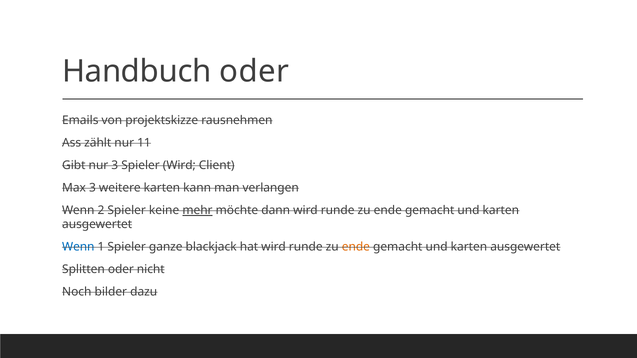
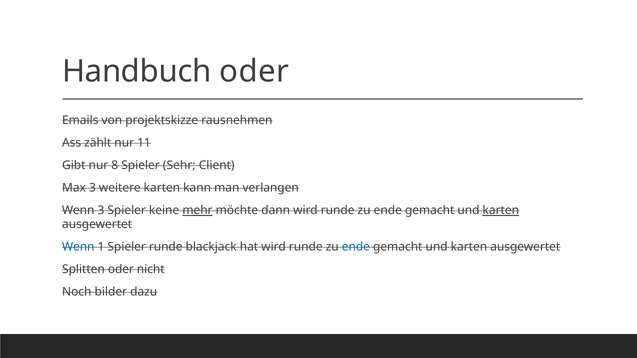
nur 3: 3 -> 8 (115, 165)
Spieler Wird: Wird -> Sehr (179, 165)
Wenn 2: 2 -> 3 (101, 210)
karten underline: none -> present (501, 210)
Spieler ganze: ganze -> runde (166, 247)
ende colour: orange -> blue (356, 247)
